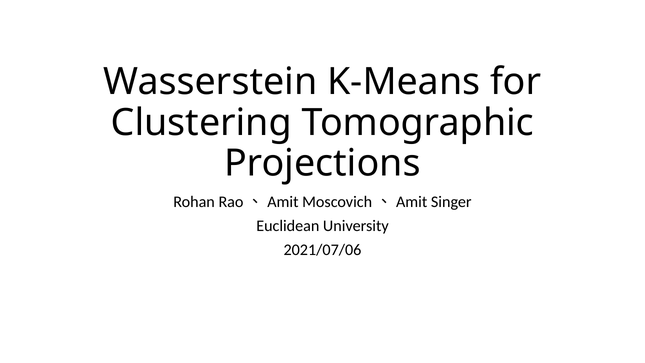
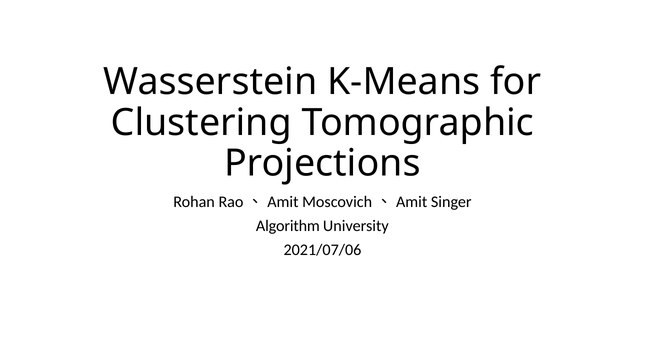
Euclidean: Euclidean -> Algorithm (288, 226)
